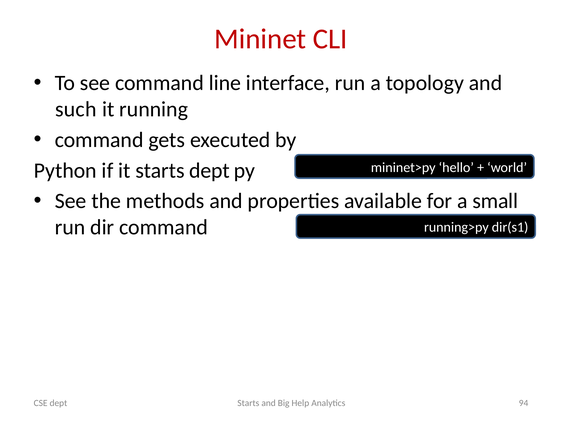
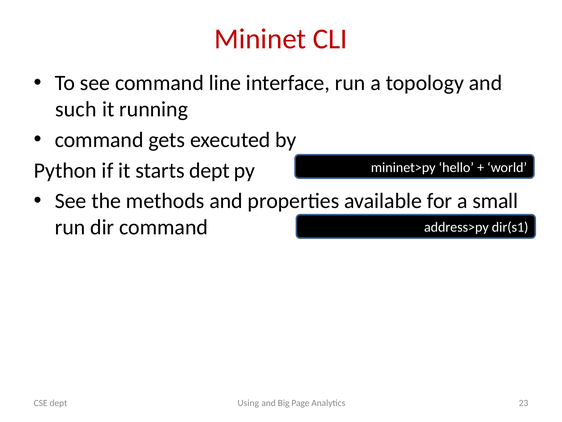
running>py: running>py -> address>py (456, 227)
Starts: Starts -> Using (248, 402)
Help: Help -> Page (300, 402)
94: 94 -> 23 (524, 402)
